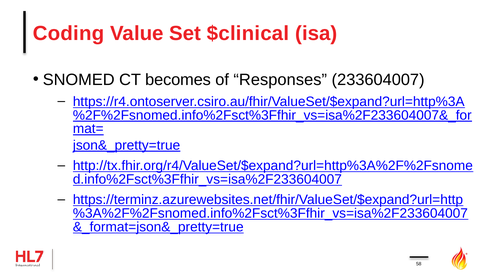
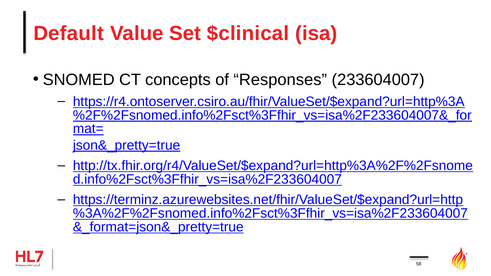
Coding: Coding -> Default (69, 33)
becomes: becomes -> concepts (178, 80)
